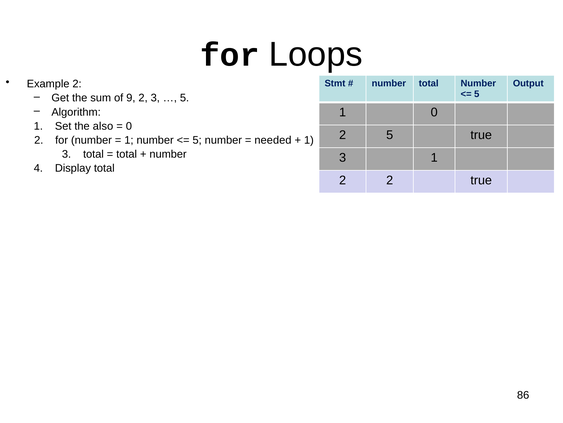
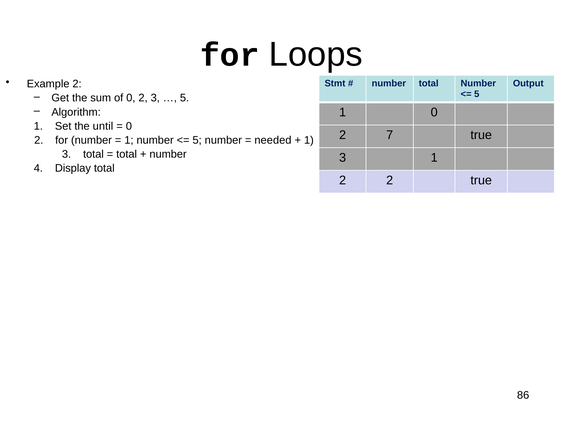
of 9: 9 -> 0 (131, 98)
also: also -> until (103, 126)
2 5: 5 -> 7 (390, 135)
